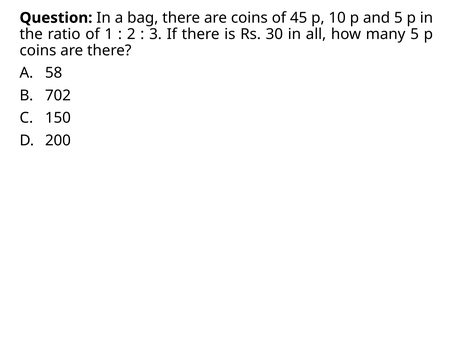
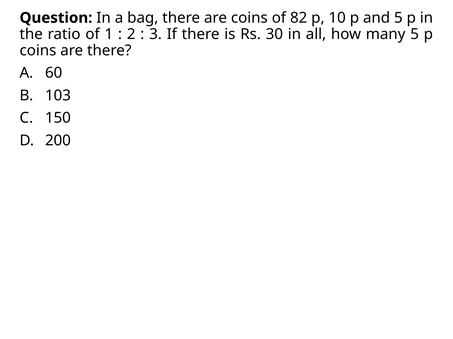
45: 45 -> 82 (299, 18)
58: 58 -> 60 (54, 73)
702: 702 -> 103 (58, 96)
